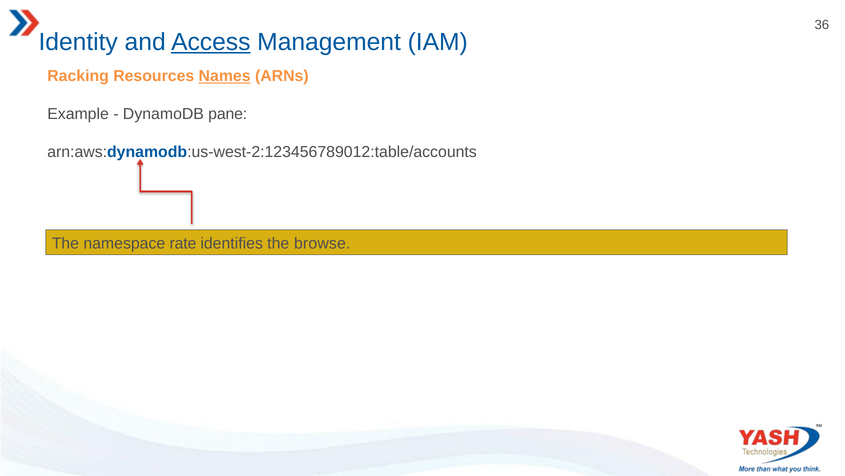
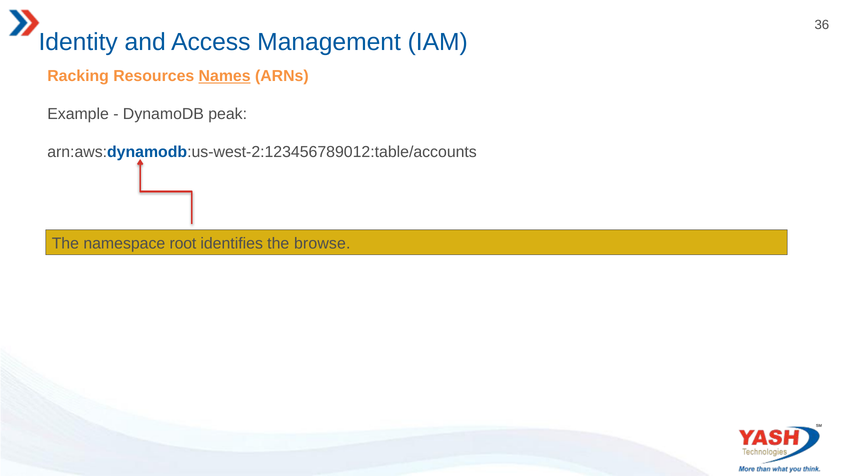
Access underline: present -> none (211, 42)
pane: pane -> peak (228, 114)
rate: rate -> root (183, 243)
